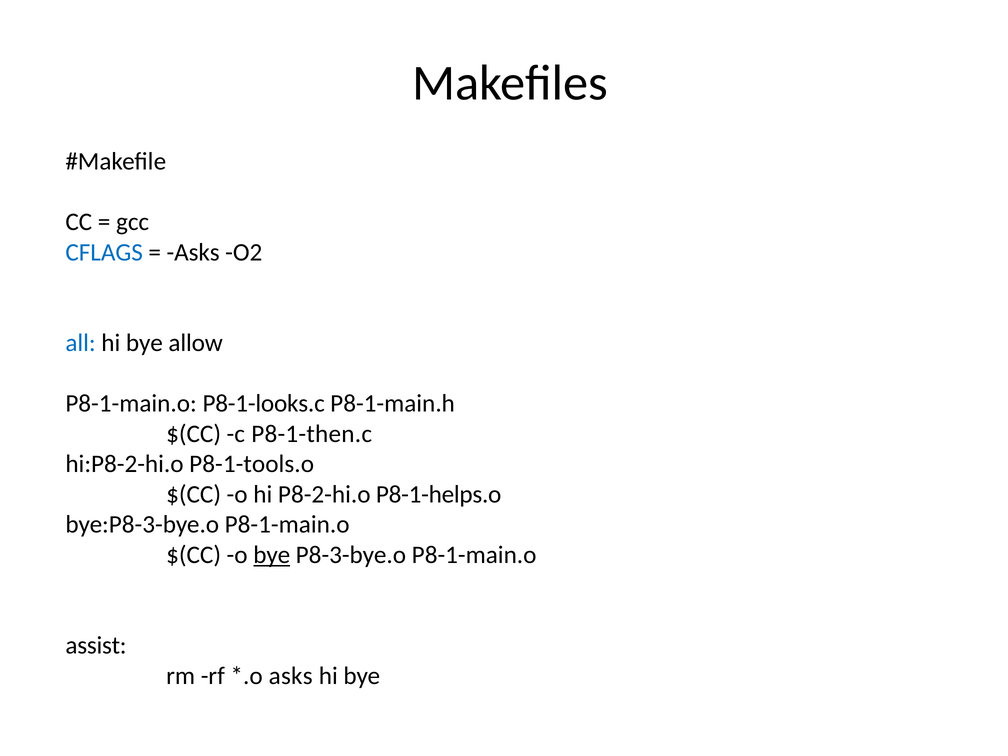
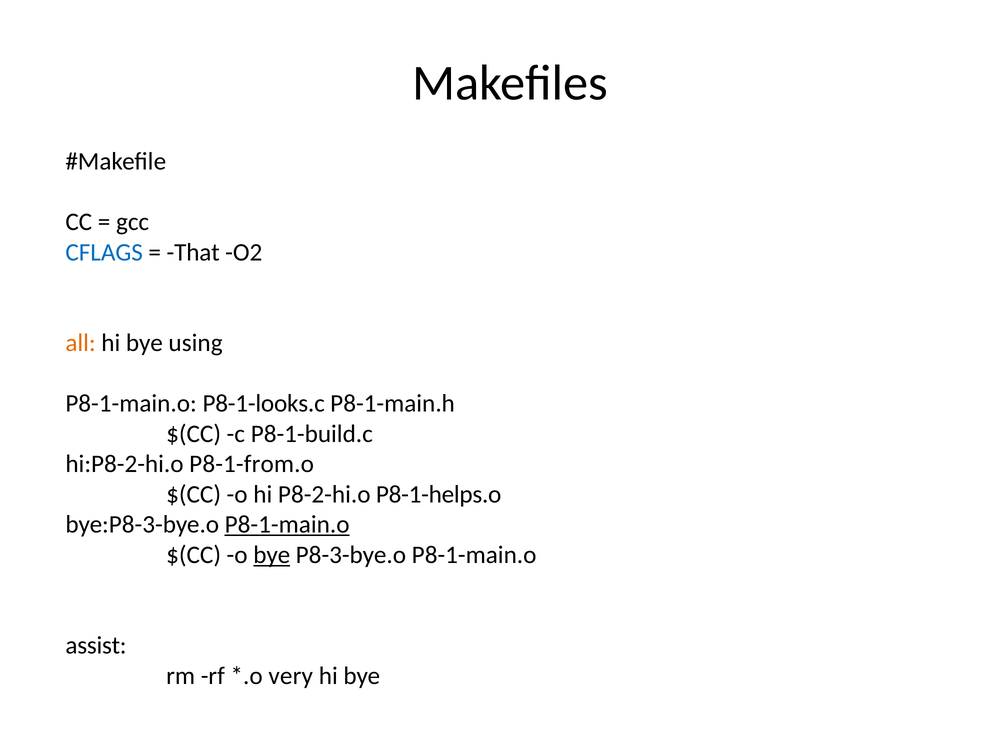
Asks: Asks -> That (193, 252)
all colour: blue -> orange (81, 343)
allow: allow -> using (196, 343)
P8-1-then.c: P8-1-then.c -> P8-1-build.c (312, 434)
P8-1-tools.o: P8-1-tools.o -> P8-1-from.o (252, 464)
P8-1-main.o underline: none -> present (287, 525)
asks: asks -> very (291, 676)
